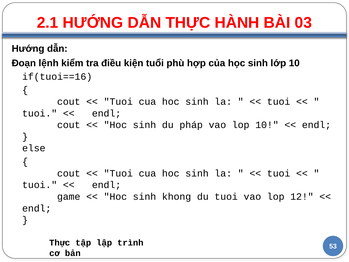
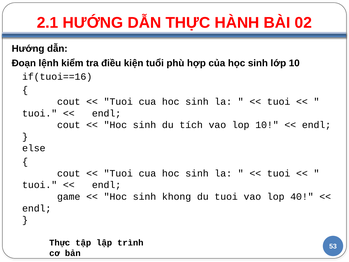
03: 03 -> 02 (303, 23)
pháp: pháp -> tích (191, 125)
12: 12 -> 40 (302, 196)
